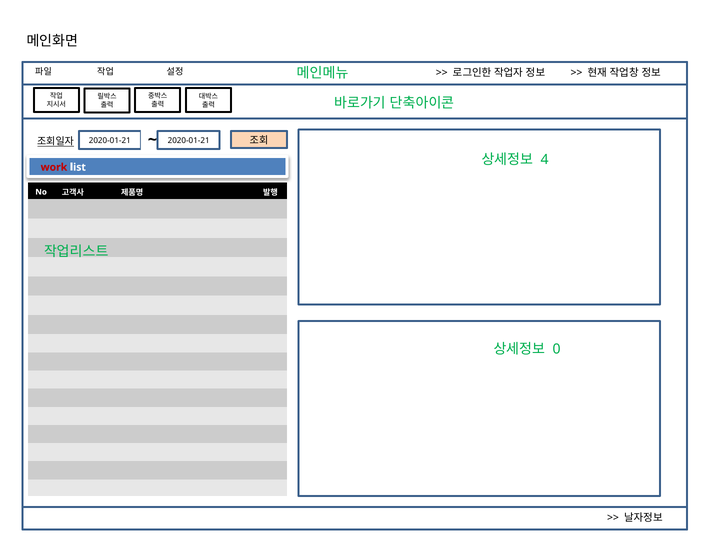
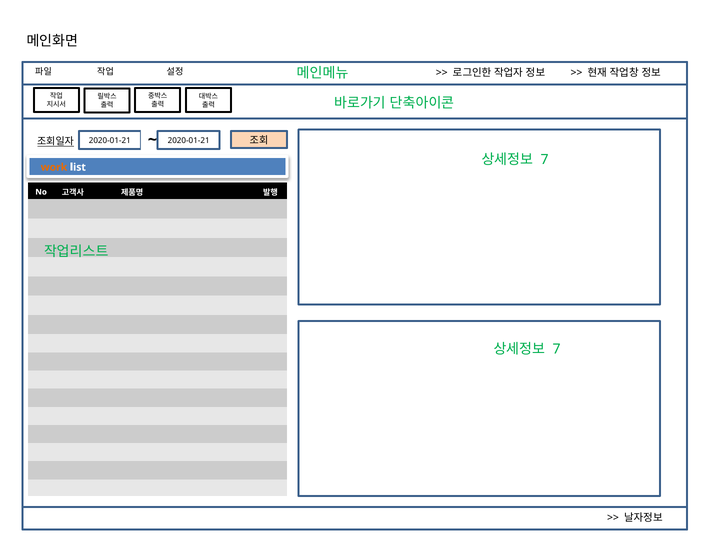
4: 4 -> 7 (545, 159)
work colour: red -> orange (54, 167)
0: 0 -> 7 (557, 349)
